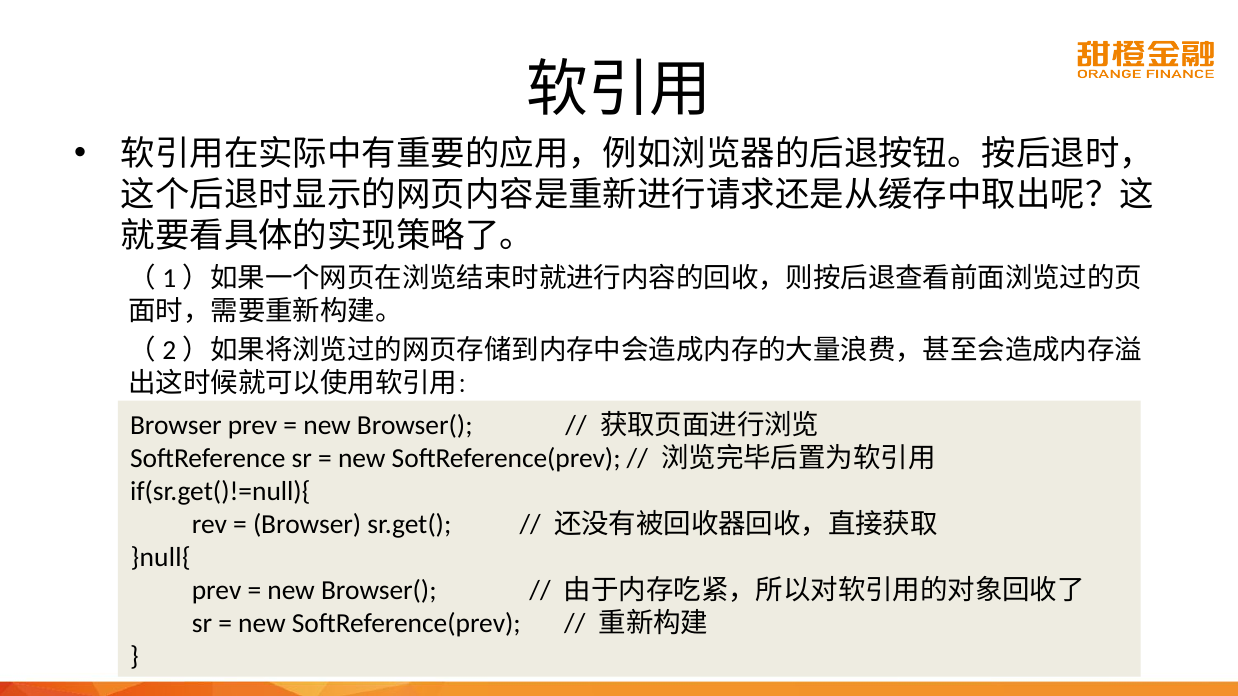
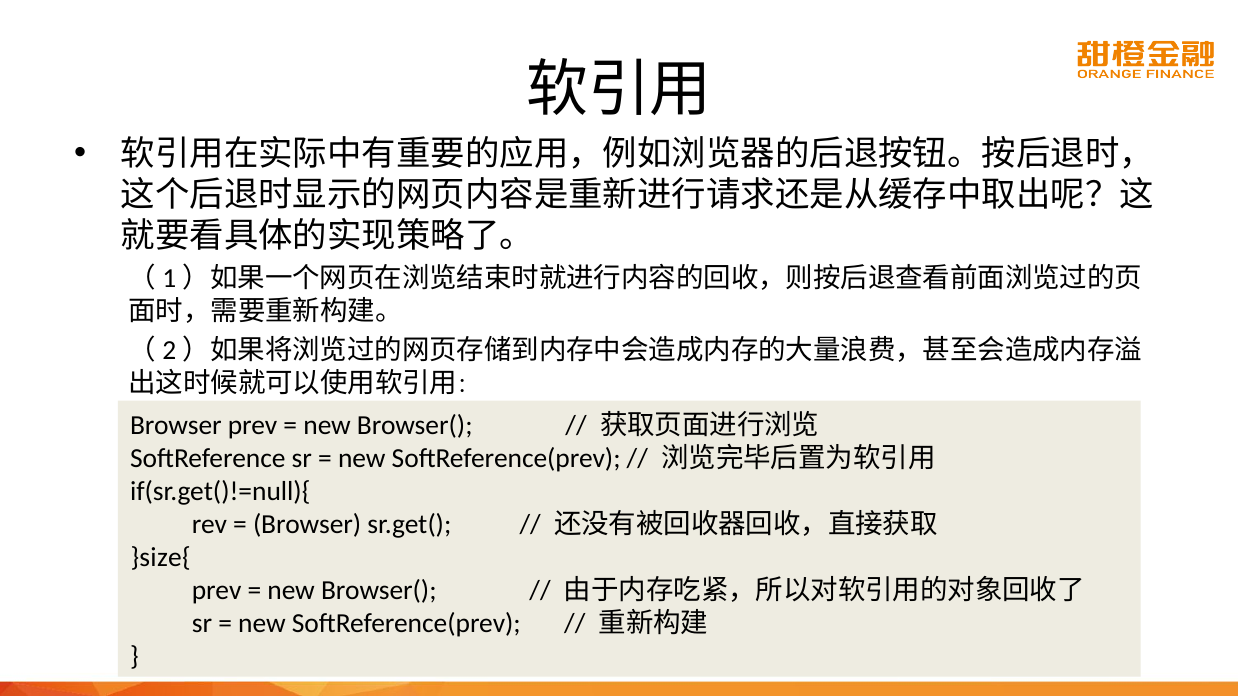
}null{: }null{ -> }size{ (161, 557)
